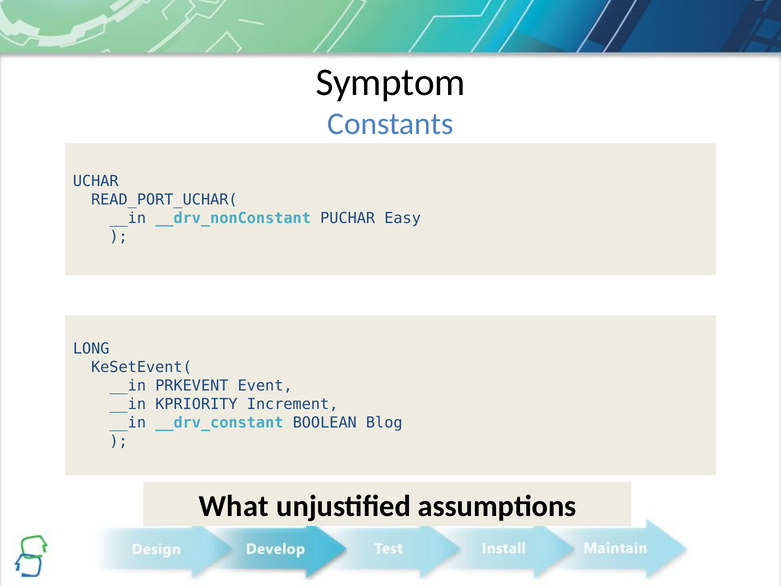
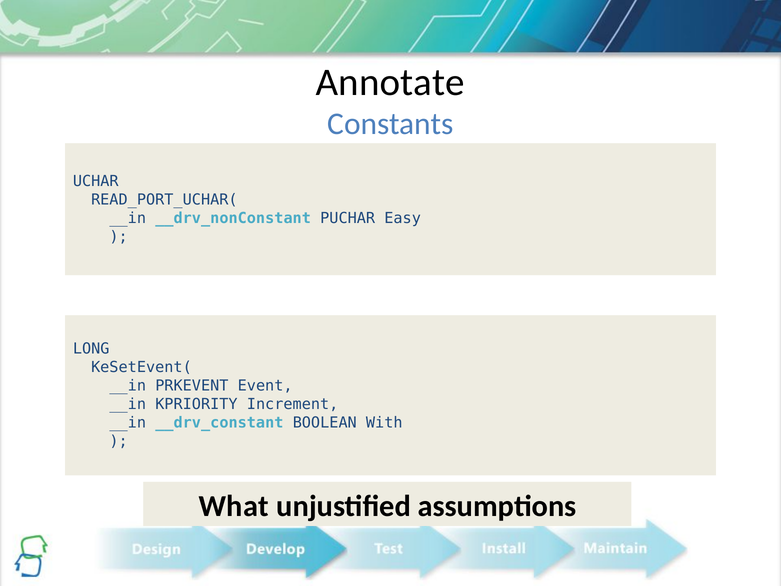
Symptom: Symptom -> Annotate (390, 82)
Blog: Blog -> With (384, 423)
